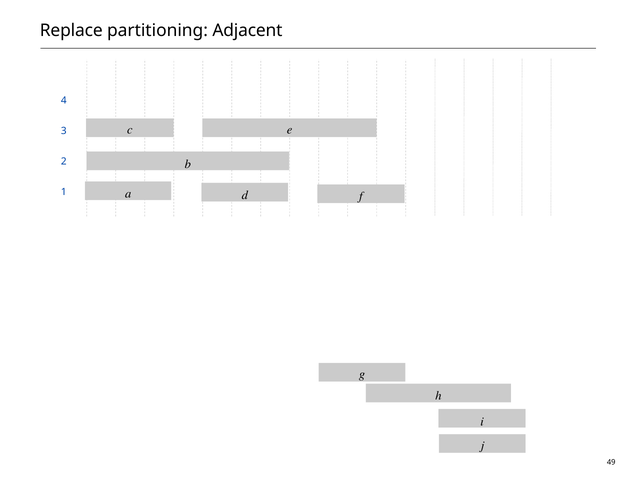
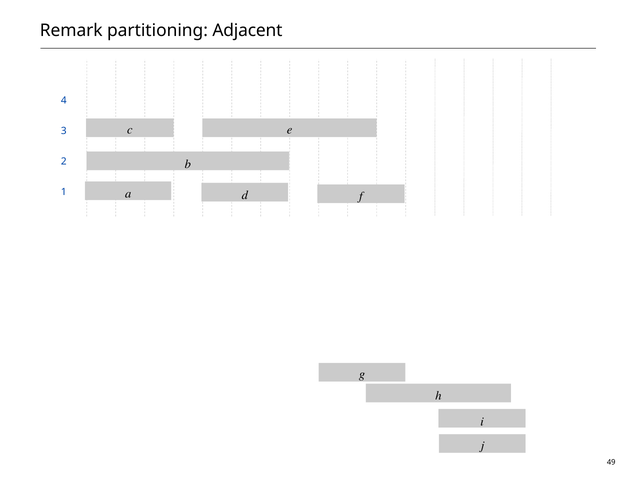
Replace: Replace -> Remark (71, 31)
